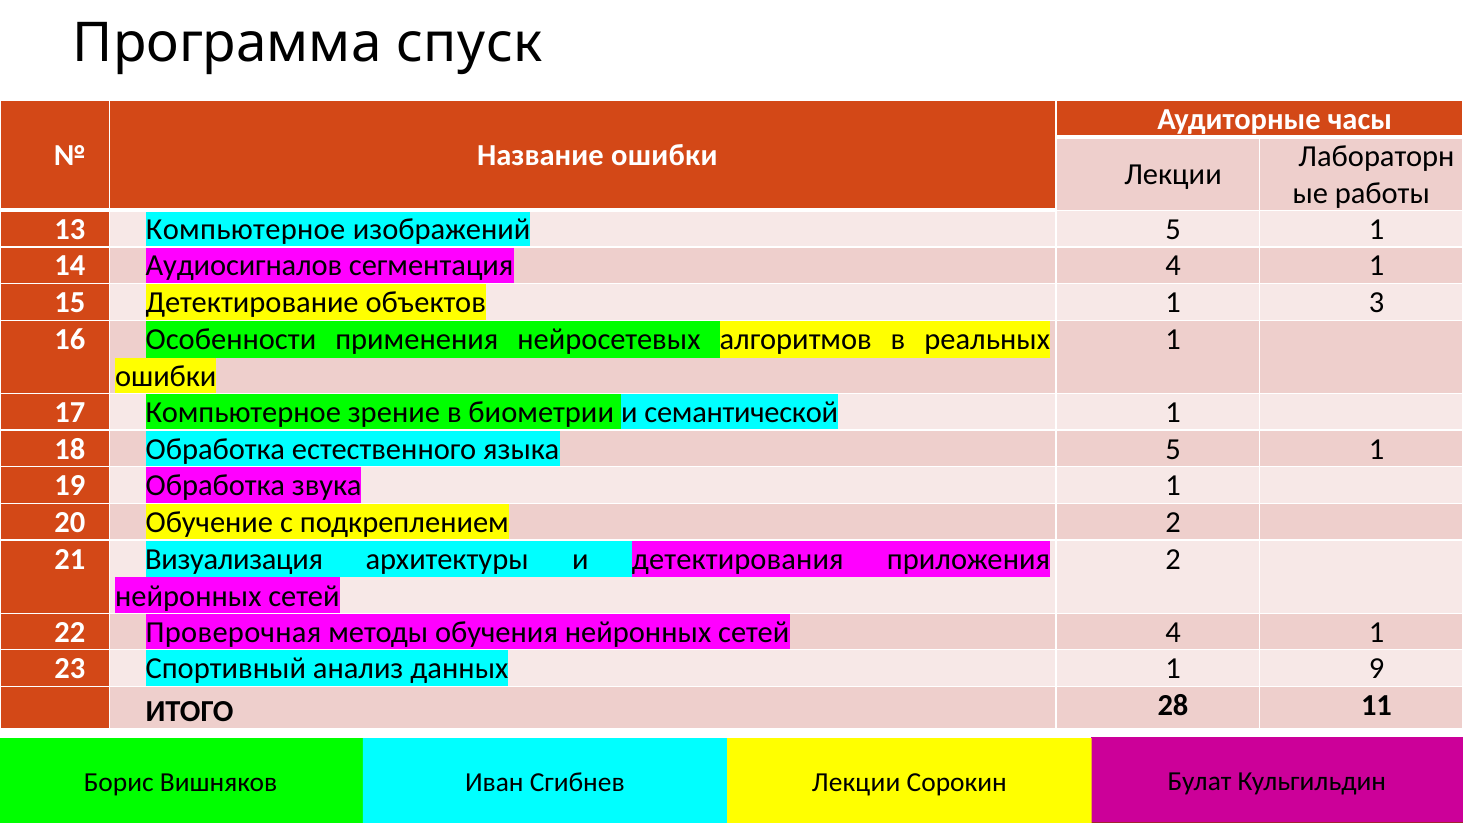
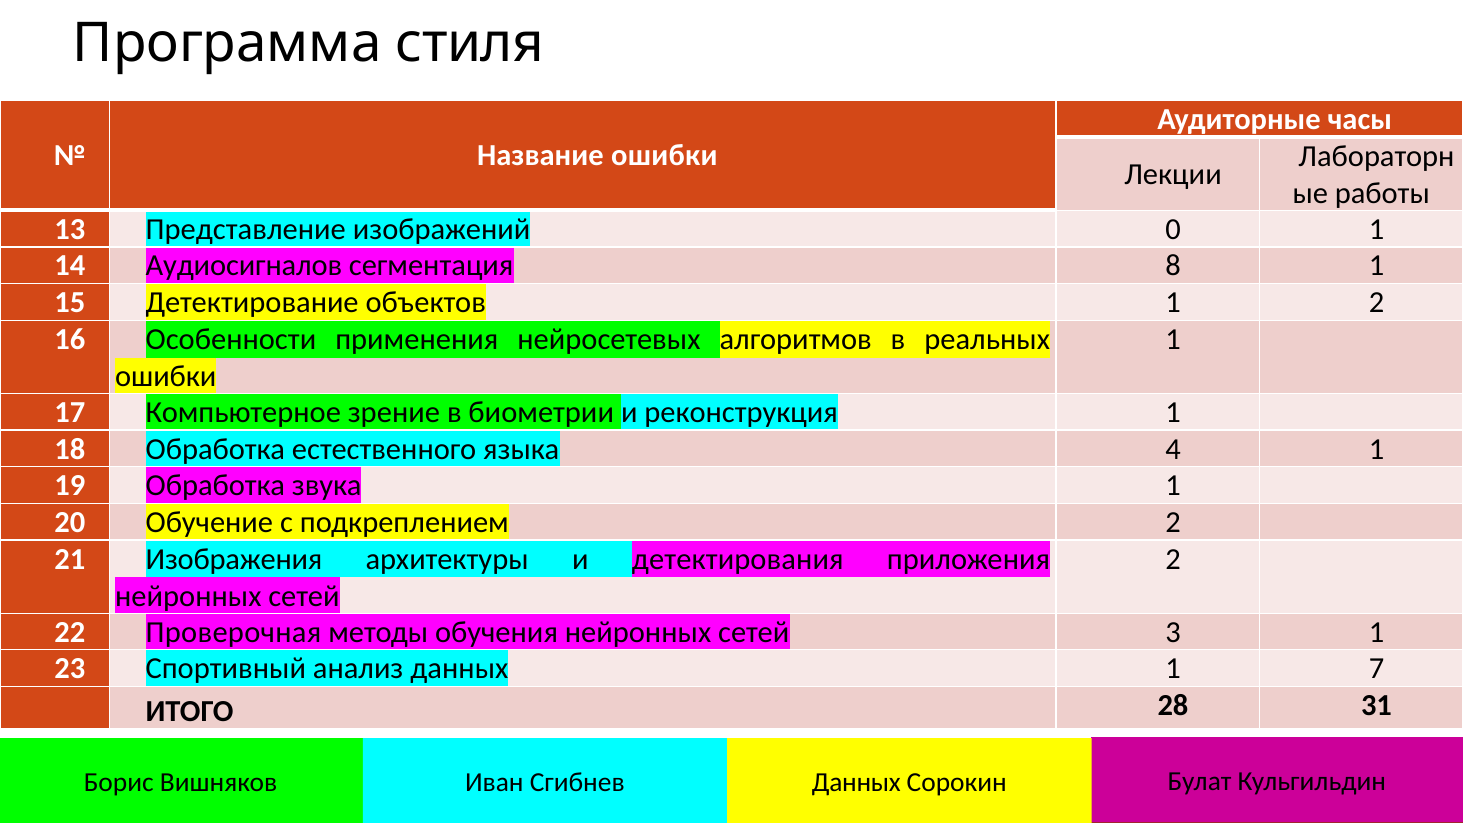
спуск: спуск -> стиля (470, 43)
13 Компьютерное: Компьютерное -> Представление (246, 229)
изображений 5: 5 -> 0 (1173, 229)
сегментация 4: 4 -> 8 (1173, 266)
1 3: 3 -> 2 (1377, 303)
семантической: семантической -> реконструкция (741, 412)
языка 5: 5 -> 4 (1173, 449)
Визуализация: Визуализация -> Изображения (234, 559)
сетей 4: 4 -> 3 (1173, 632)
9: 9 -> 7 (1377, 669)
11: 11 -> 31 (1376, 706)
Сгибнев Лекции: Лекции -> Данных (856, 783)
